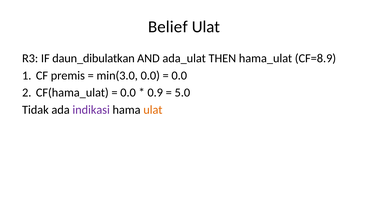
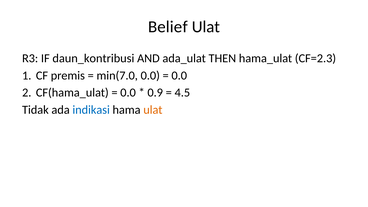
daun_dibulatkan: daun_dibulatkan -> daun_kontribusi (93, 58)
CF=8.9: CF=8.9 -> CF=2.3 (315, 58)
min(3.0: min(3.0 -> min(7.0 (117, 76)
5.0: 5.0 -> 4.5 (182, 93)
indikasi colour: purple -> blue (91, 110)
